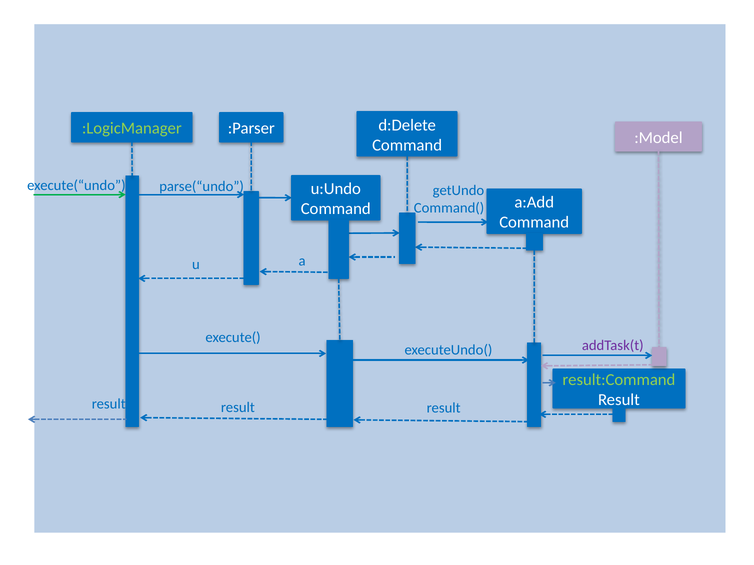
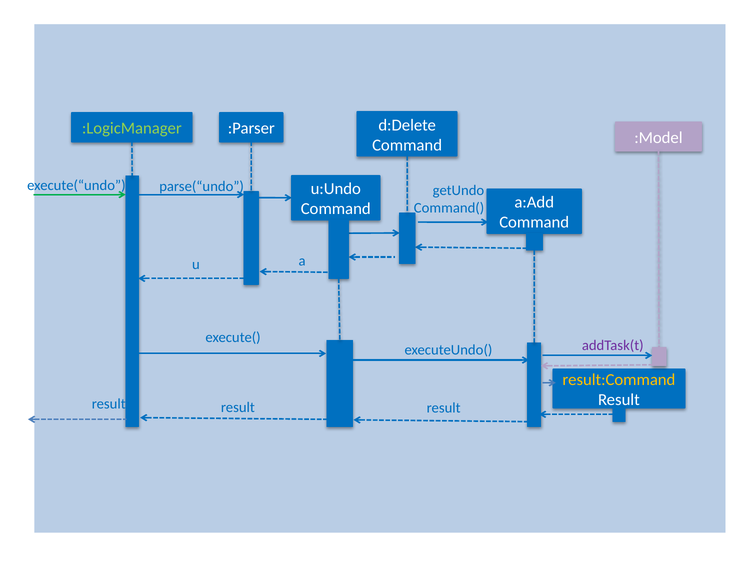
result:Command colour: light green -> yellow (619, 380)
